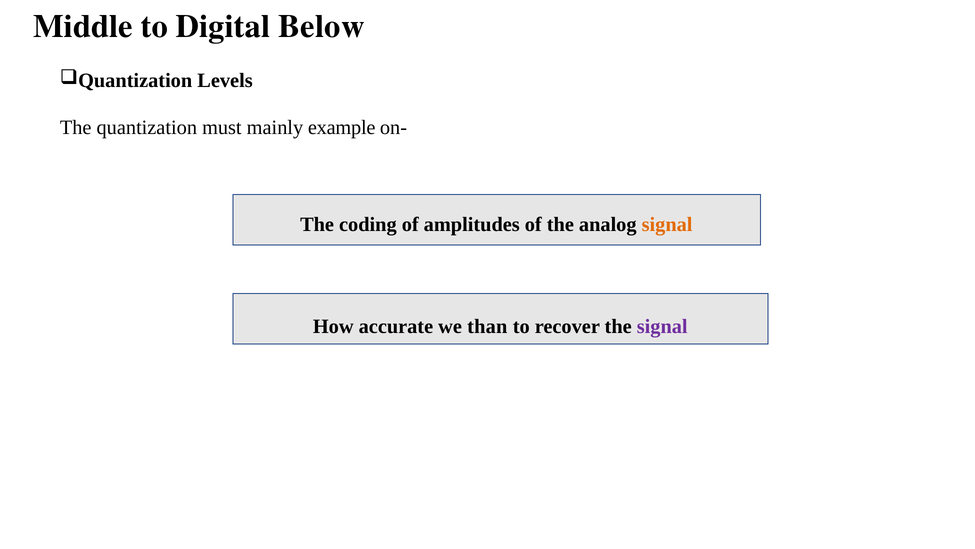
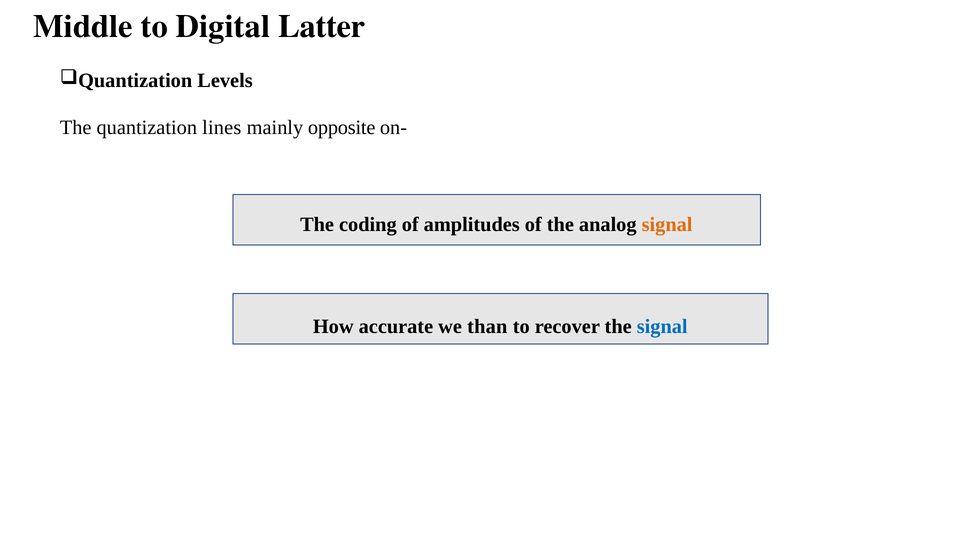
Below: Below -> Latter (322, 27)
must: must -> lines (222, 127)
example: example -> opposite (342, 127)
signal colour: purple -> blue (662, 326)
